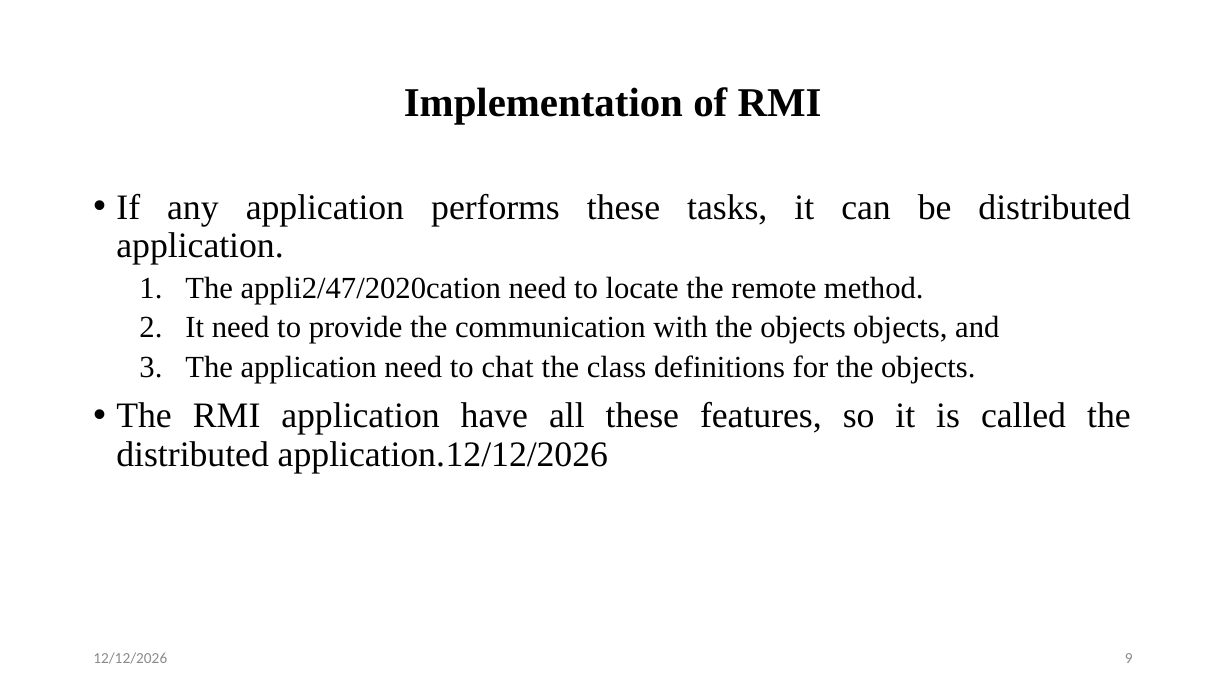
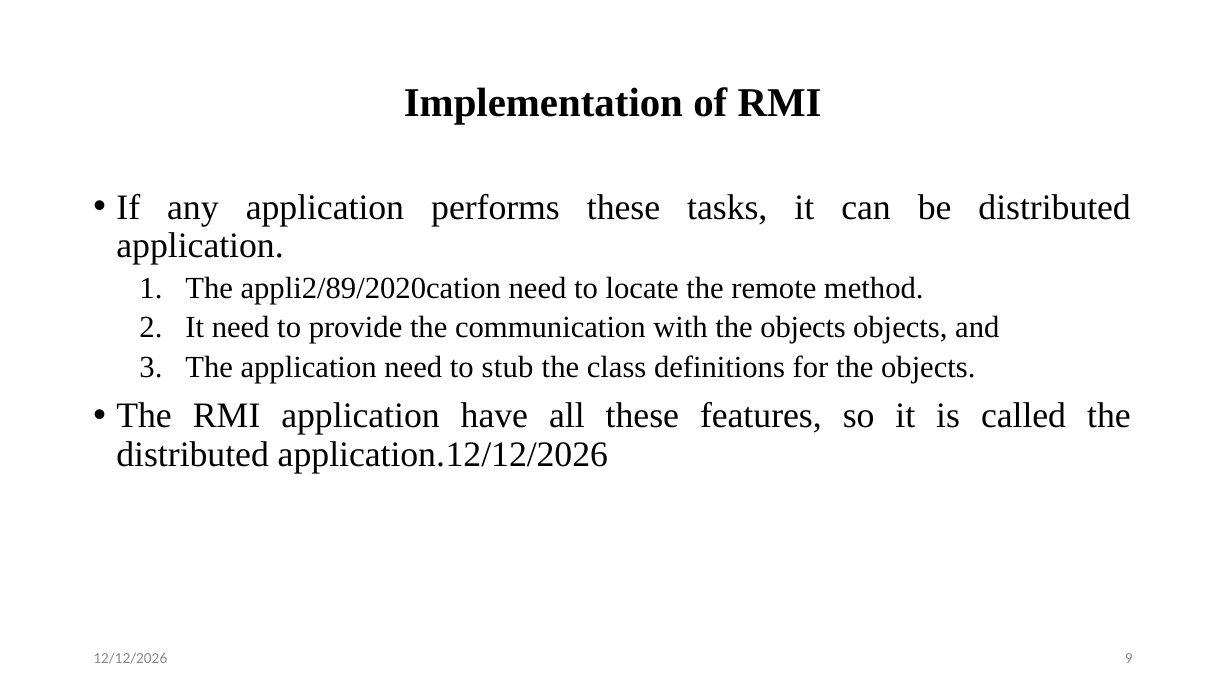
appli2/47/2020cation: appli2/47/2020cation -> appli2/89/2020cation (371, 288)
chat: chat -> stub (508, 367)
